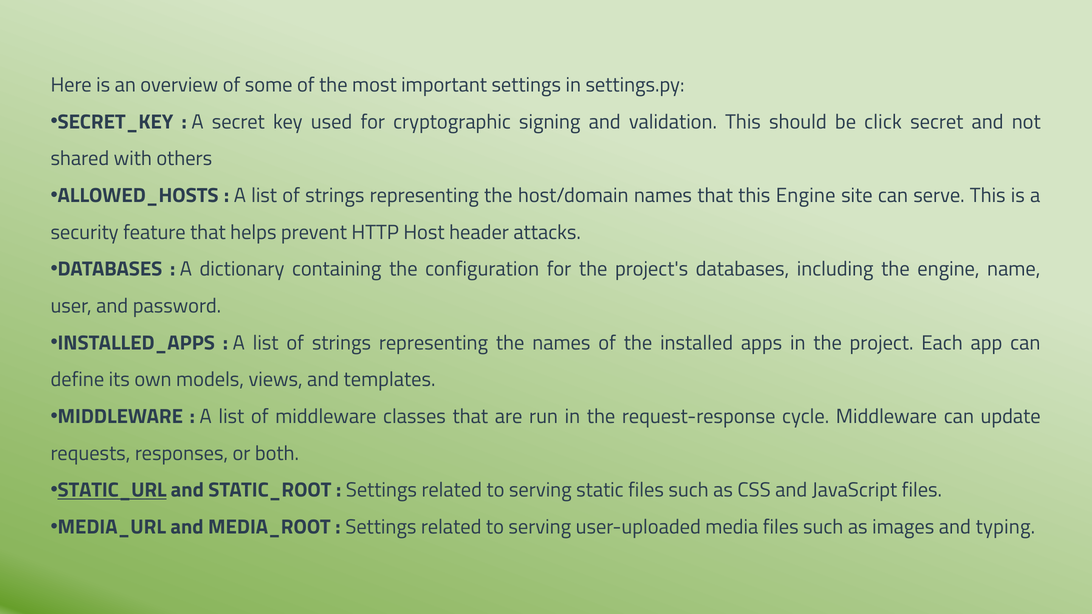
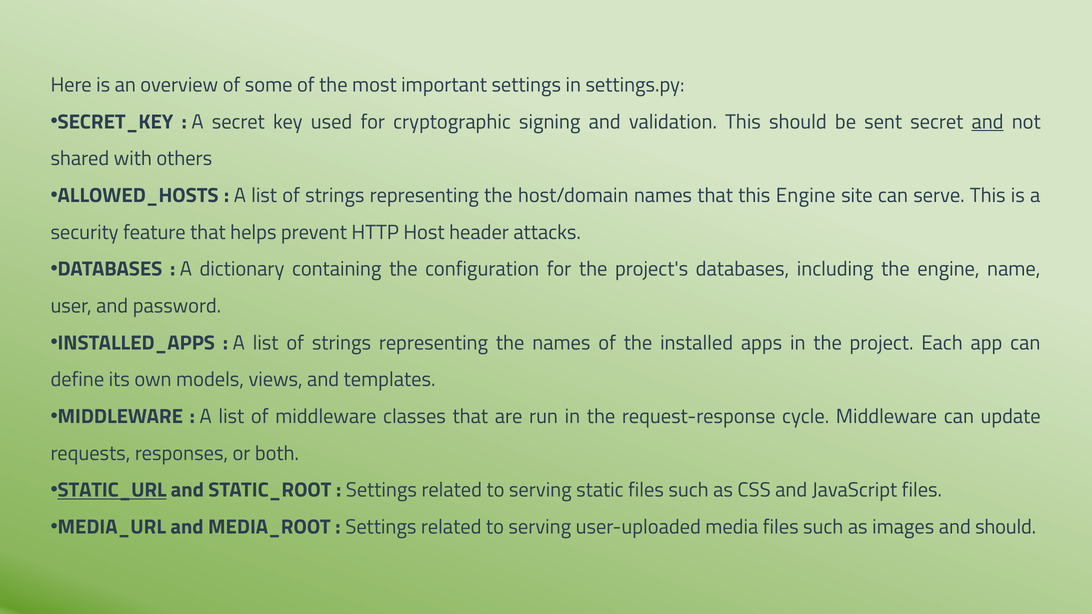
click: click -> sent (883, 122)
and underline: none -> present (988, 122)
and typing: typing -> should (1006, 527)
